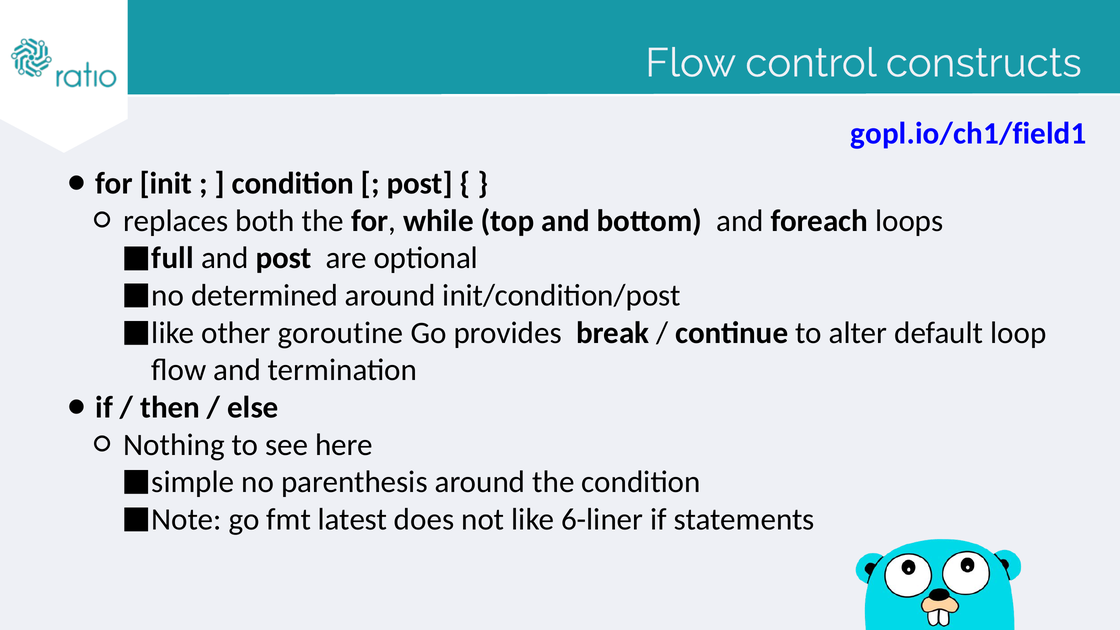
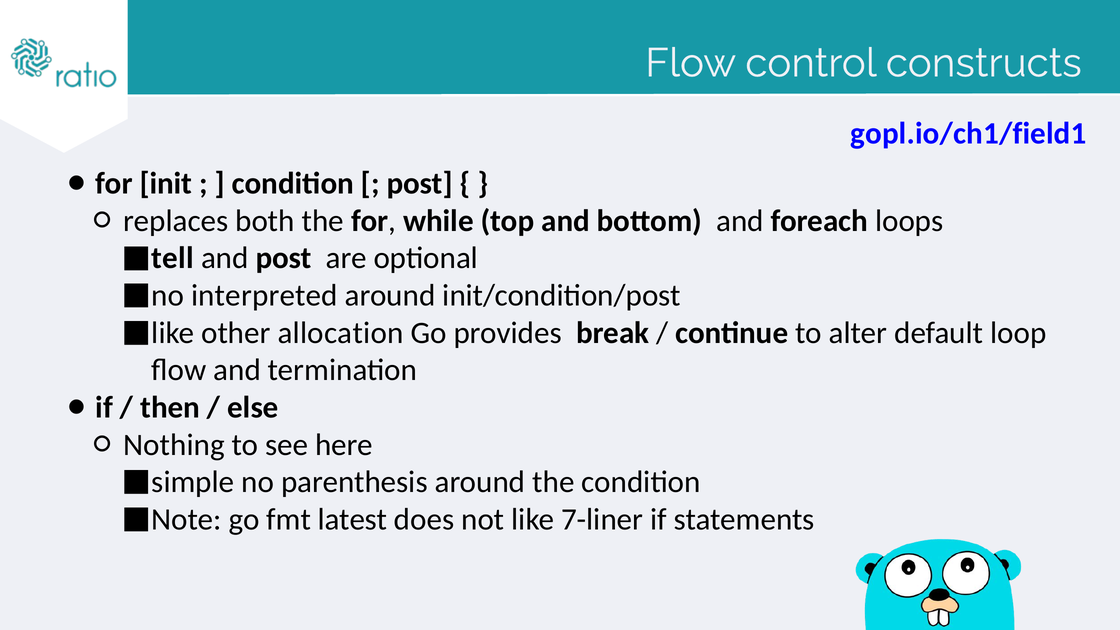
full: full -> tell (173, 258)
determined: determined -> interpreted (264, 295)
goroutine: goroutine -> allocation (341, 333)
6-liner: 6-liner -> 7-liner (602, 519)
